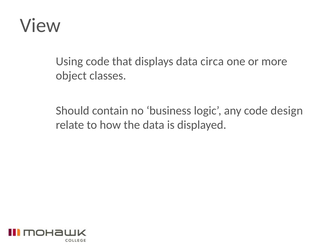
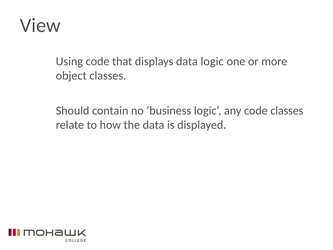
data circa: circa -> logic (212, 61)
code design: design -> classes (287, 110)
